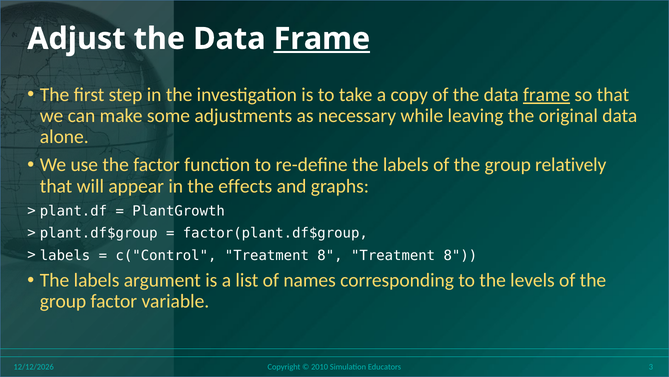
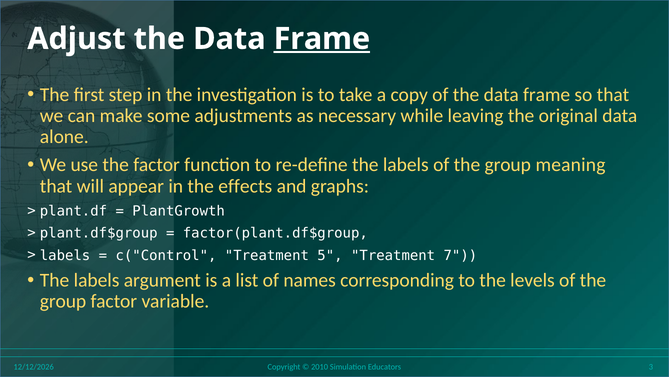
frame underline: present -> none (547, 95)
relatively: relatively -> meaning (570, 165)
c("Control Treatment 8: 8 -> 5 (330, 255)
8: 8 -> 7 (460, 255)
